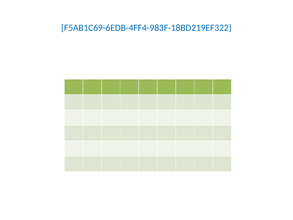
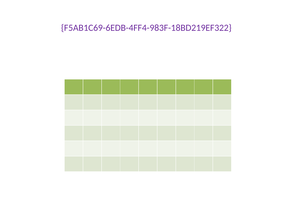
F5AB1C69-6EDB-4FF4-983F-18BD219EF322 colour: blue -> purple (146, 28)
